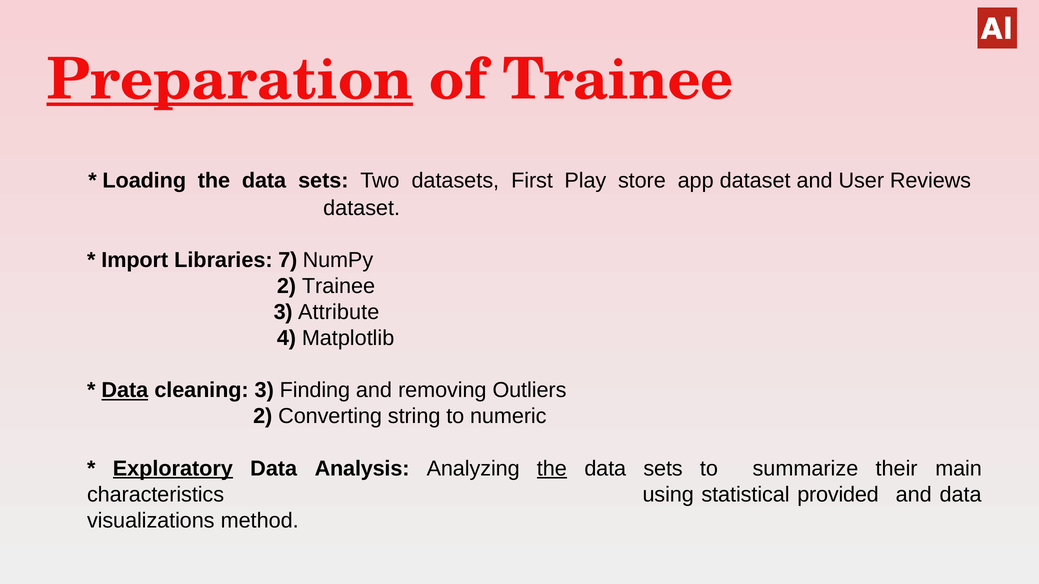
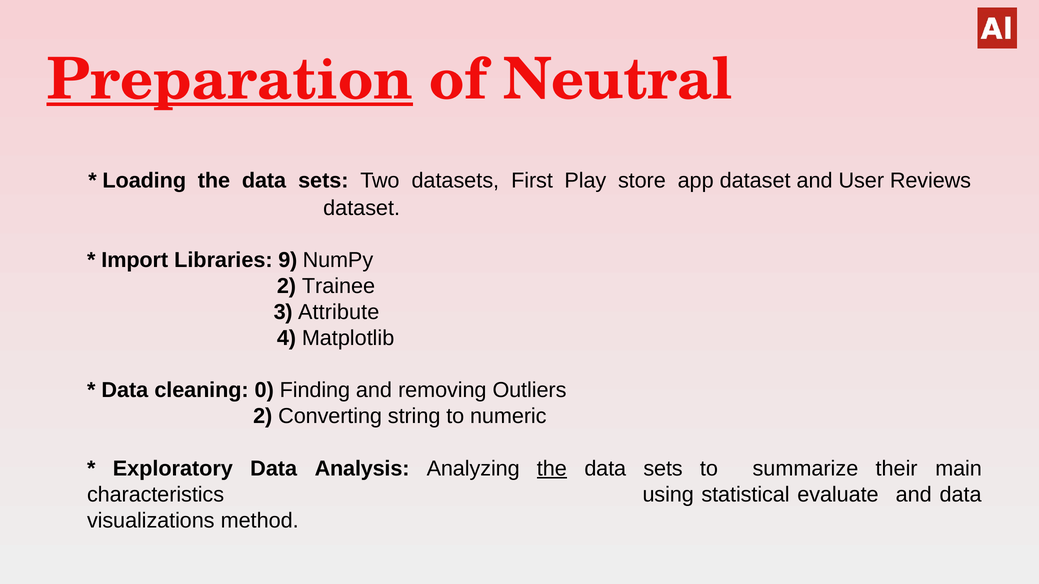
of Trainee: Trainee -> Neutral (618, 80)
7: 7 -> 9 (288, 260)
Data underline: present -> none (125, 391)
cleaning 3: 3 -> 0 (264, 391)
Exploratory underline: present -> none (173, 469)
provided: provided -> evaluate (838, 495)
